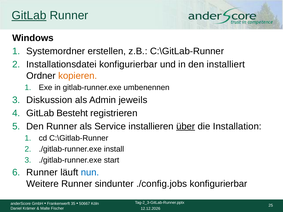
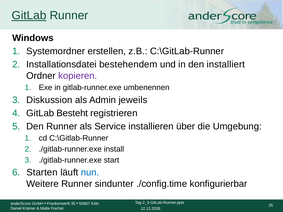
Installationsdatei konfigurierbar: konfigurierbar -> bestehendem (128, 65)
kopieren colour: orange -> purple (78, 76)
über underline: present -> none (186, 126)
Installation: Installation -> Umgebung (237, 126)
Runner: Runner -> Starten (42, 173)
./config.jobs: ./config.jobs -> ./config.time (162, 184)
